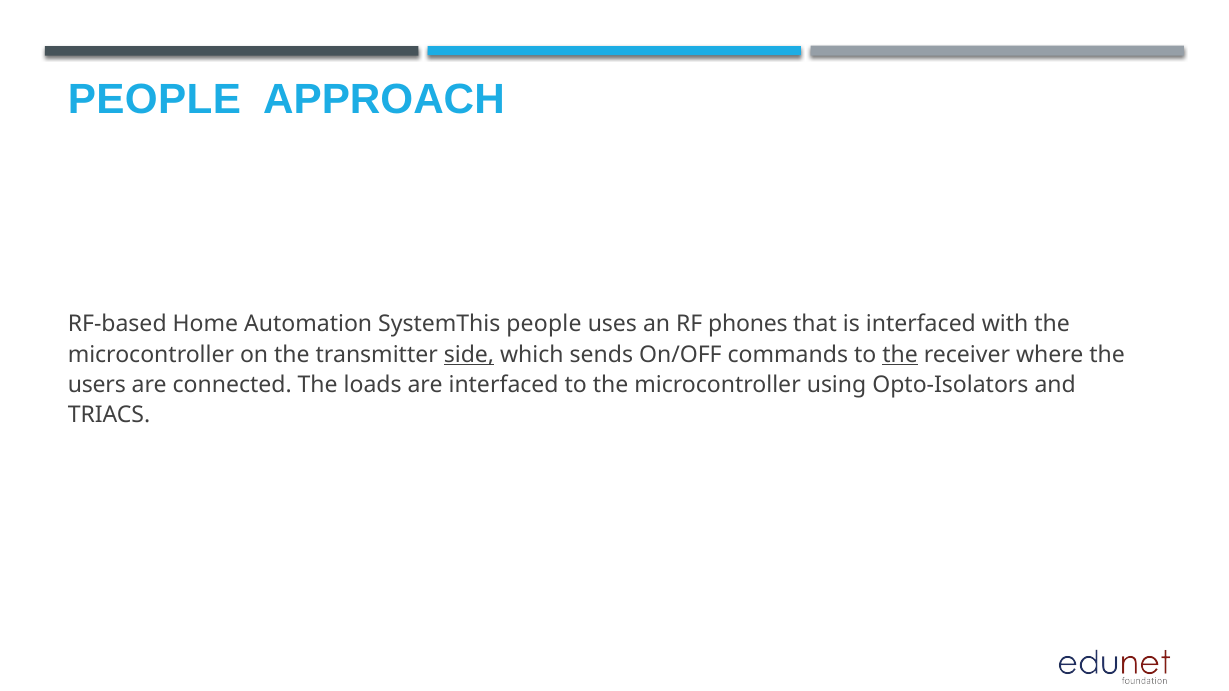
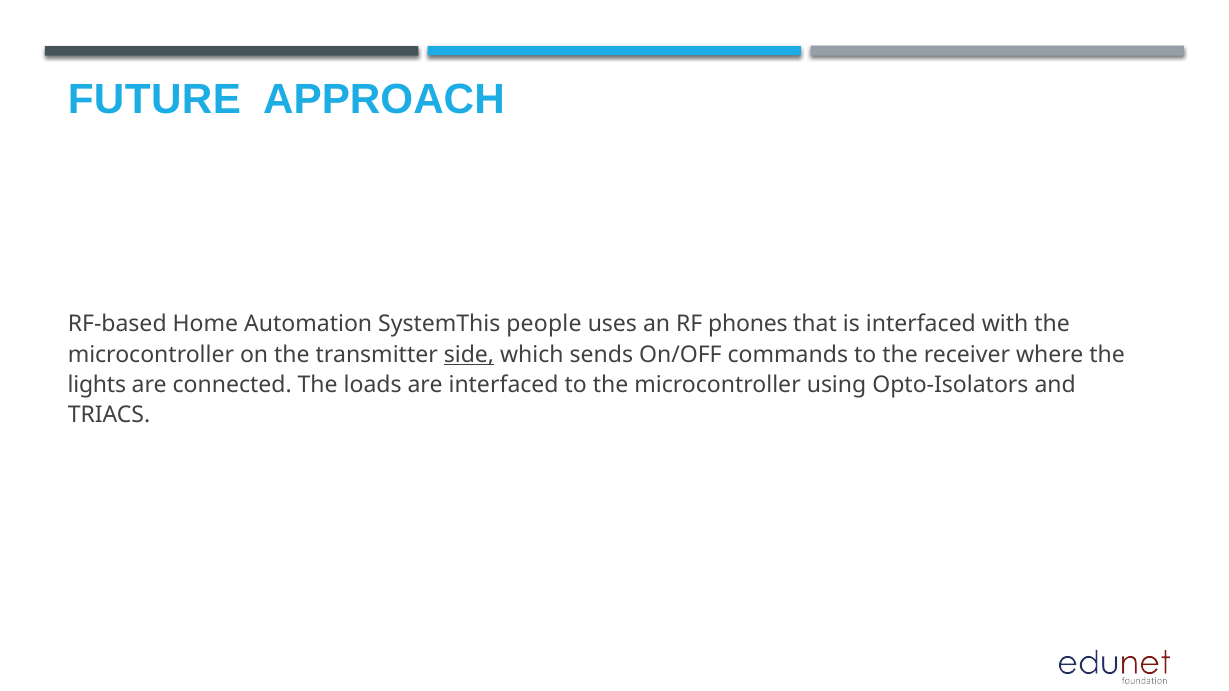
PEOPLE: PEOPLE -> FUTURE (154, 100)
the underline: present -> none (900, 355)
users: users -> lights (97, 385)
